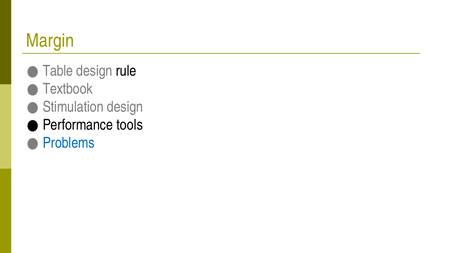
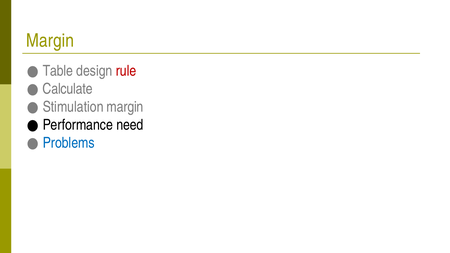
rule colour: black -> red (126, 71)
Textbook: Textbook -> Calculate (68, 89)
Stimulation design: design -> margin (125, 107)
tools: tools -> need (130, 125)
